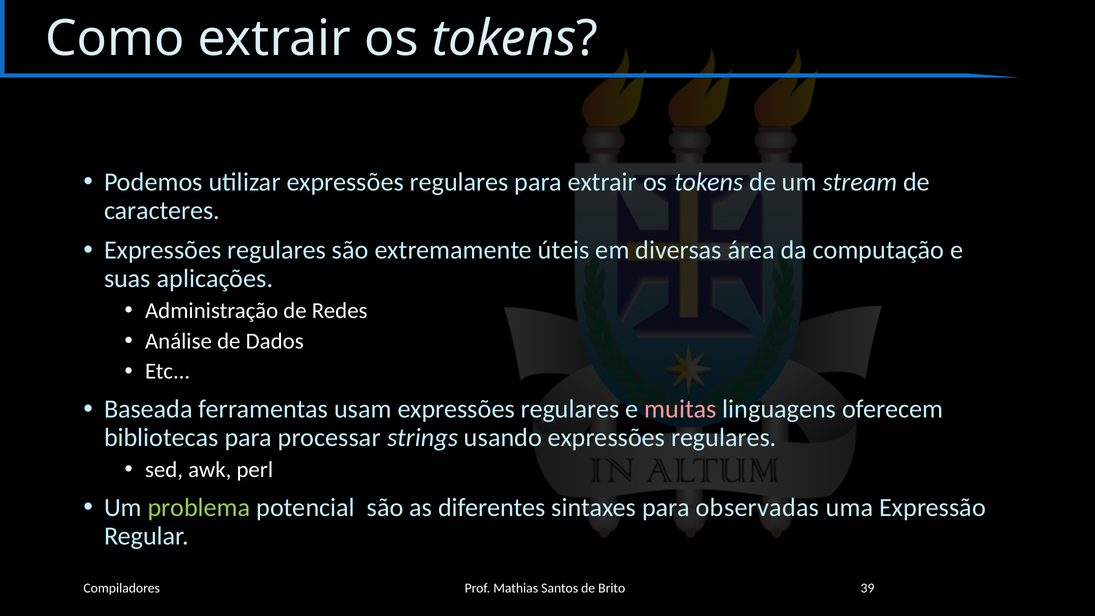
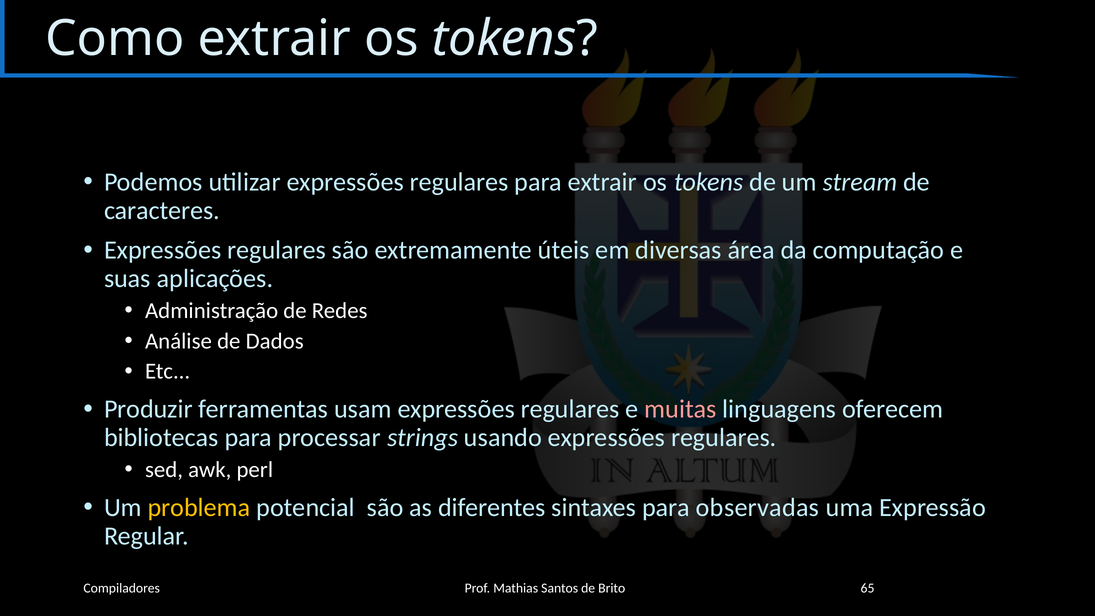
Baseada: Baseada -> Produzir (148, 409)
problema colour: light green -> yellow (199, 508)
39: 39 -> 65 (868, 588)
